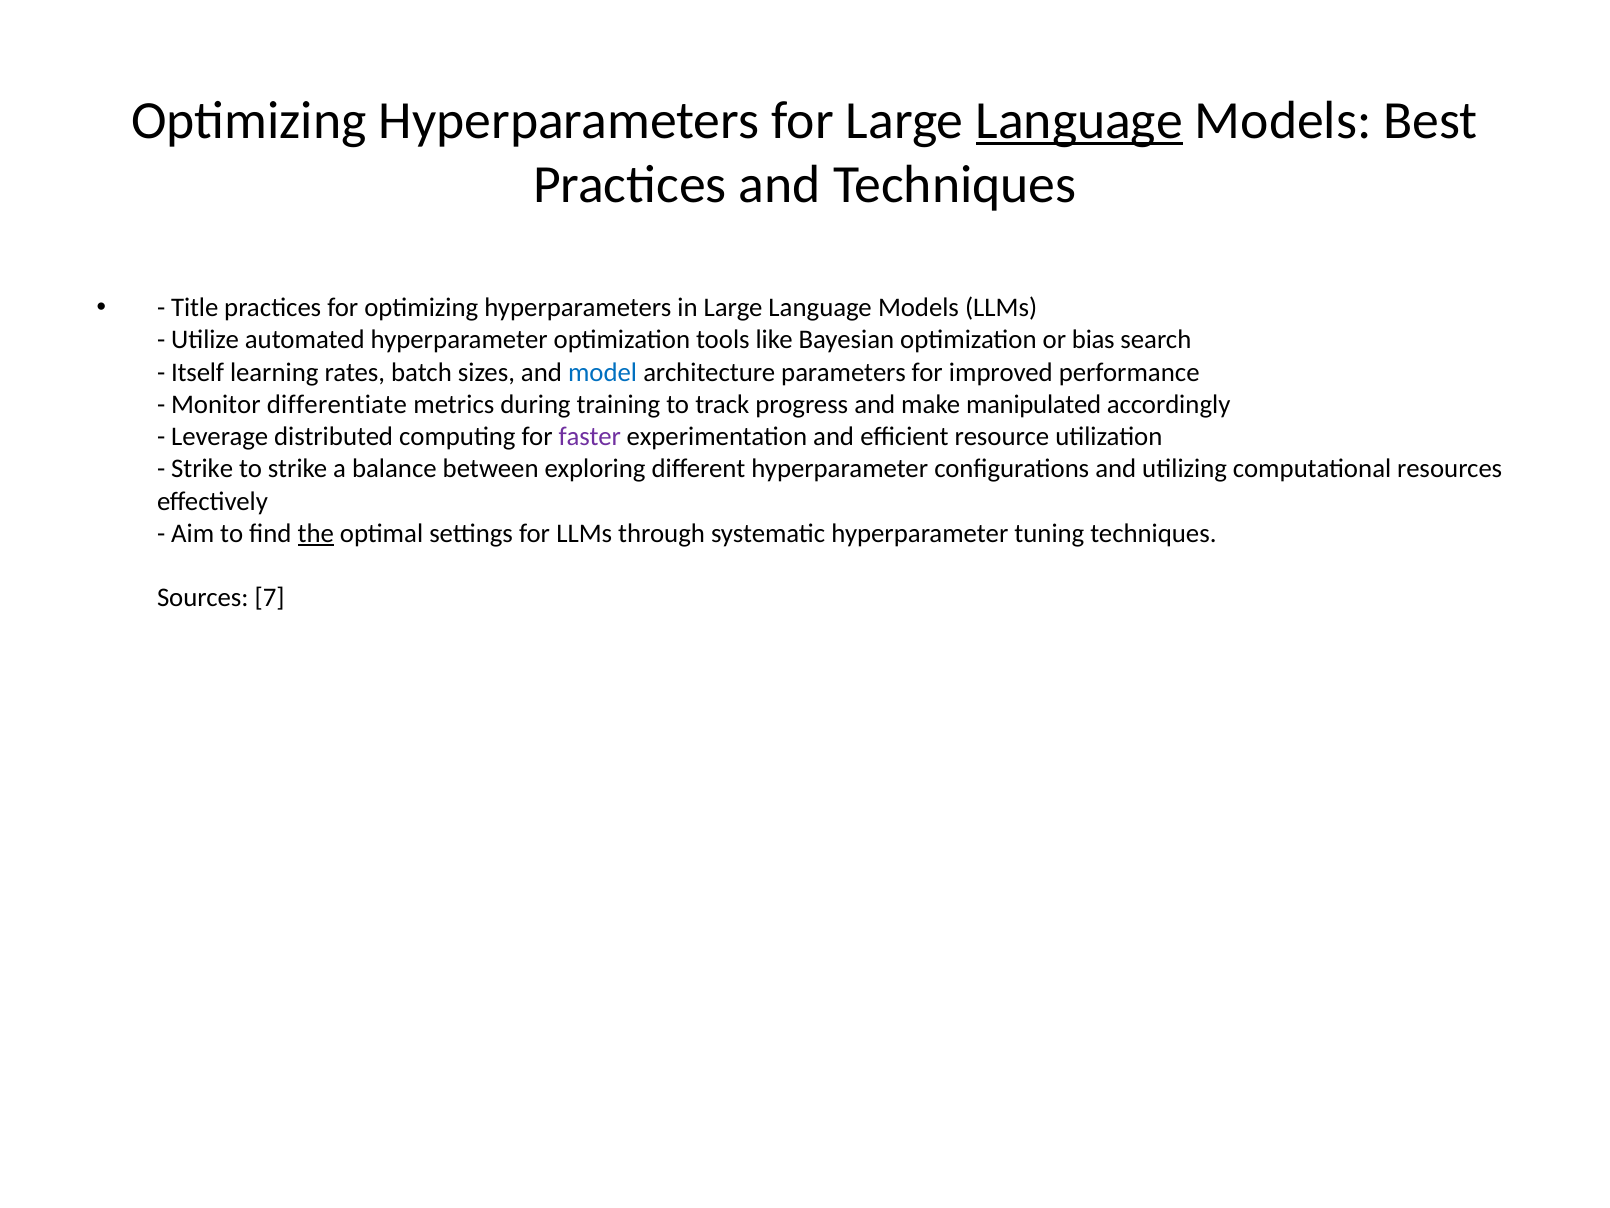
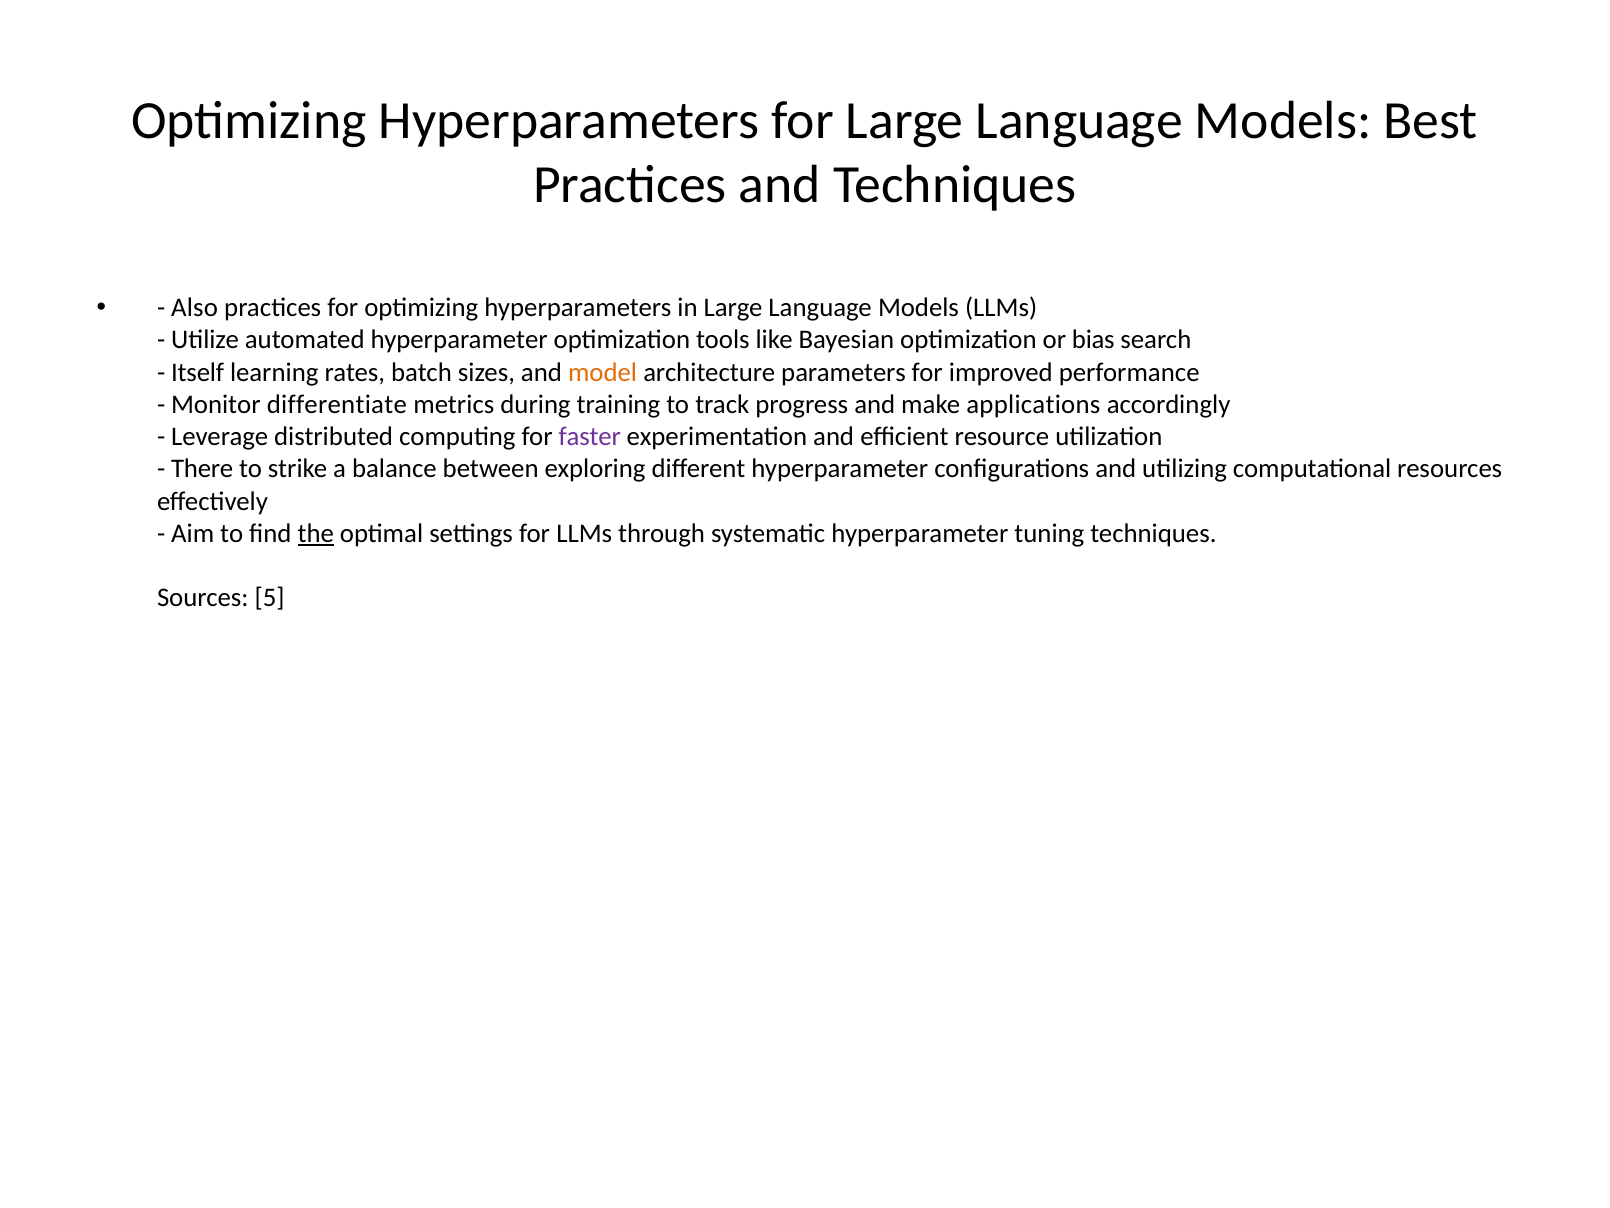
Language underline: present -> none (1079, 121)
Title: Title -> Also (195, 308)
model colour: blue -> orange (603, 372)
manipulated: manipulated -> applications (1033, 404)
Strike: Strike -> There (202, 469)
7: 7 -> 5 (270, 598)
